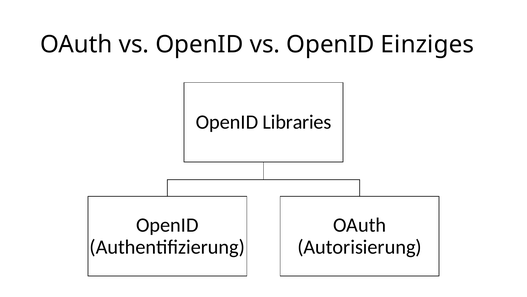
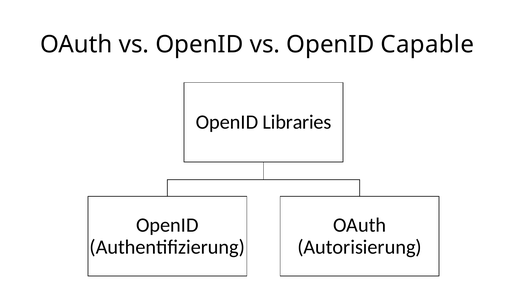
Einziges: Einziges -> Capable (427, 44)
